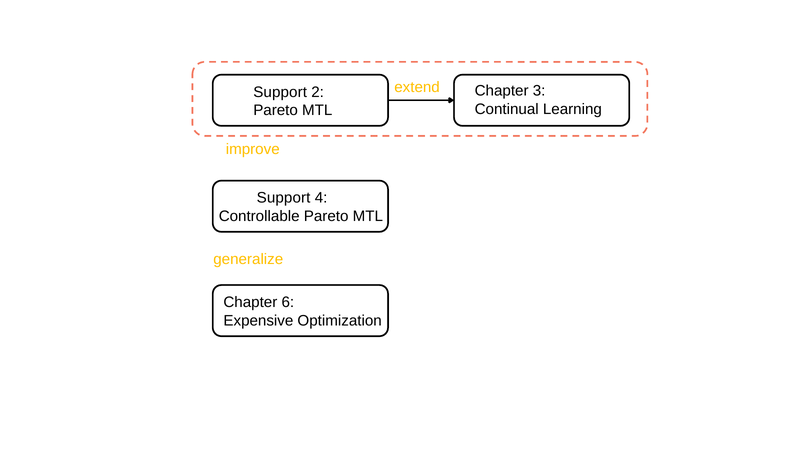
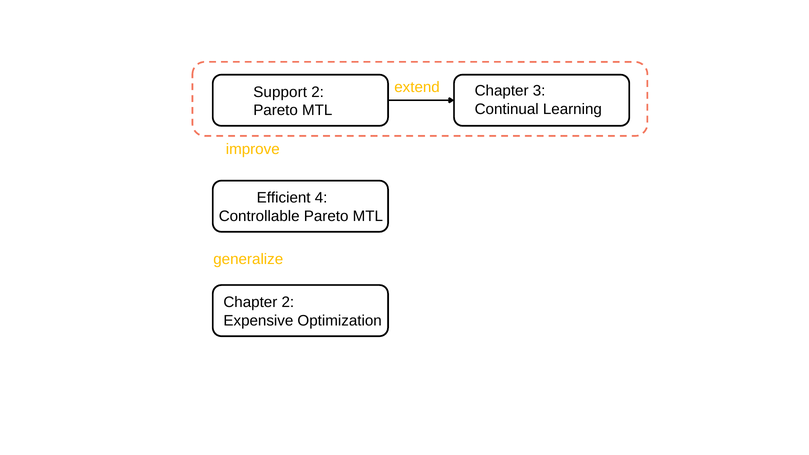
Support: Support -> Efficient (284, 198)
Chapter 6: 6 -> 2 (288, 302)
